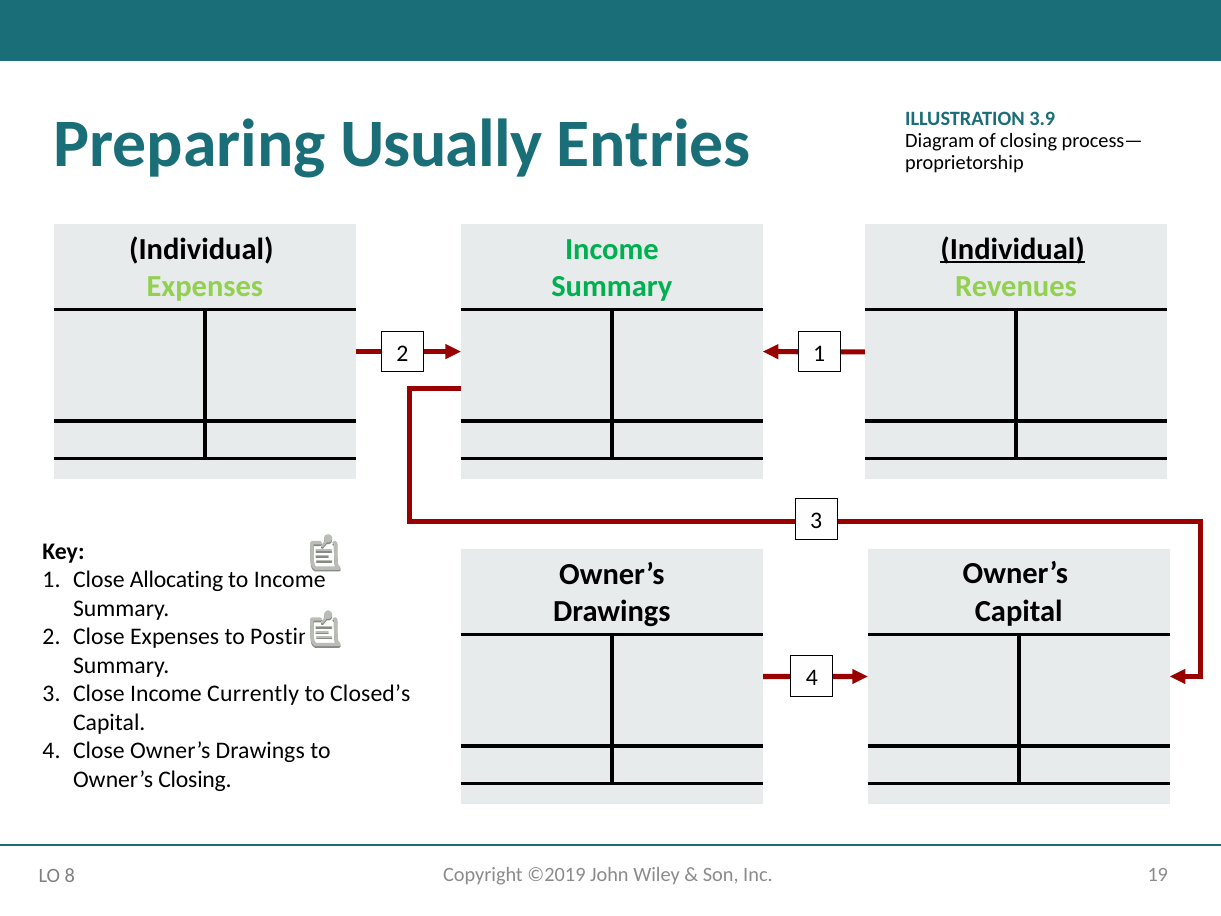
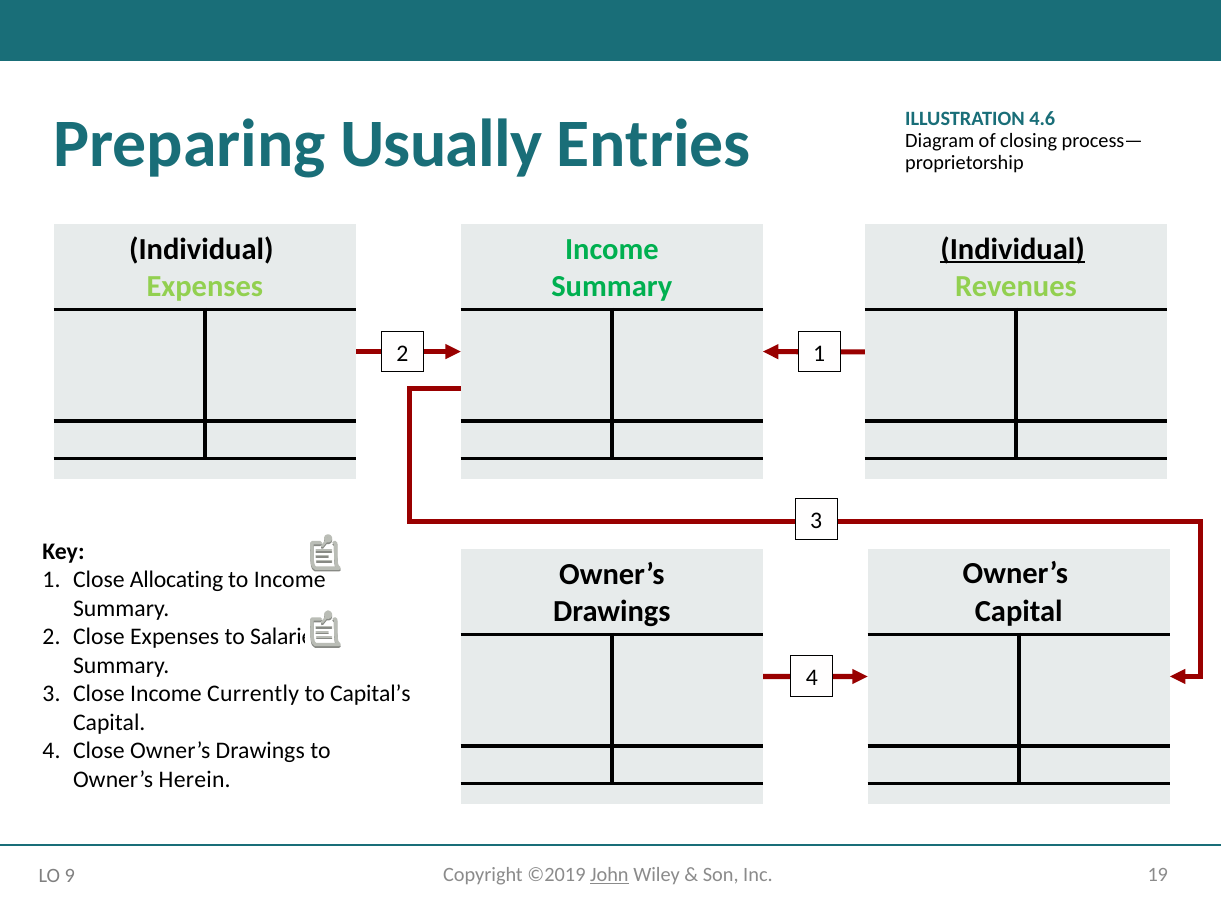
3.9: 3.9 -> 4.6 (1042, 119)
Posting: Posting -> Salaries (286, 637)
Closed’s: Closed’s -> Capital’s (370, 694)
Owner’s Closing: Closing -> Herein (195, 779)
John underline: none -> present (609, 875)
8: 8 -> 9 (70, 876)
